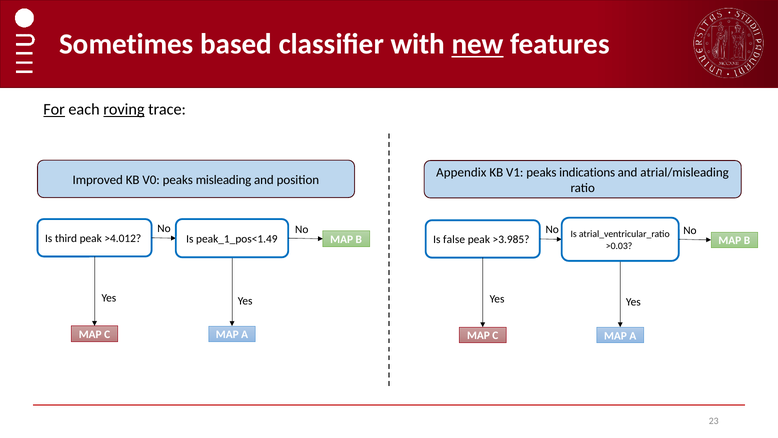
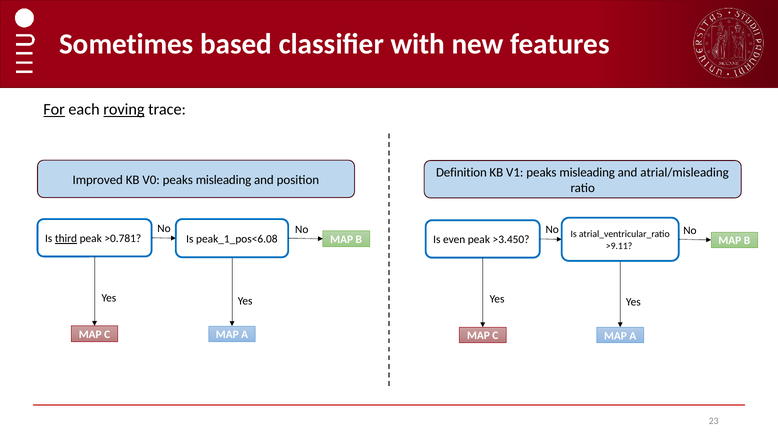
new underline: present -> none (478, 44)
Appendix: Appendix -> Definition (461, 172)
V1 peaks indications: indications -> misleading (587, 172)
third underline: none -> present (66, 238)
>4.012: >4.012 -> >0.781 (123, 238)
peak_1_pos<1.49: peak_1_pos<1.49 -> peak_1_pos<6.08 (237, 239)
false: false -> even (454, 240)
>3.985: >3.985 -> >3.450 (511, 240)
>0.03: >0.03 -> >9.11 (619, 246)
